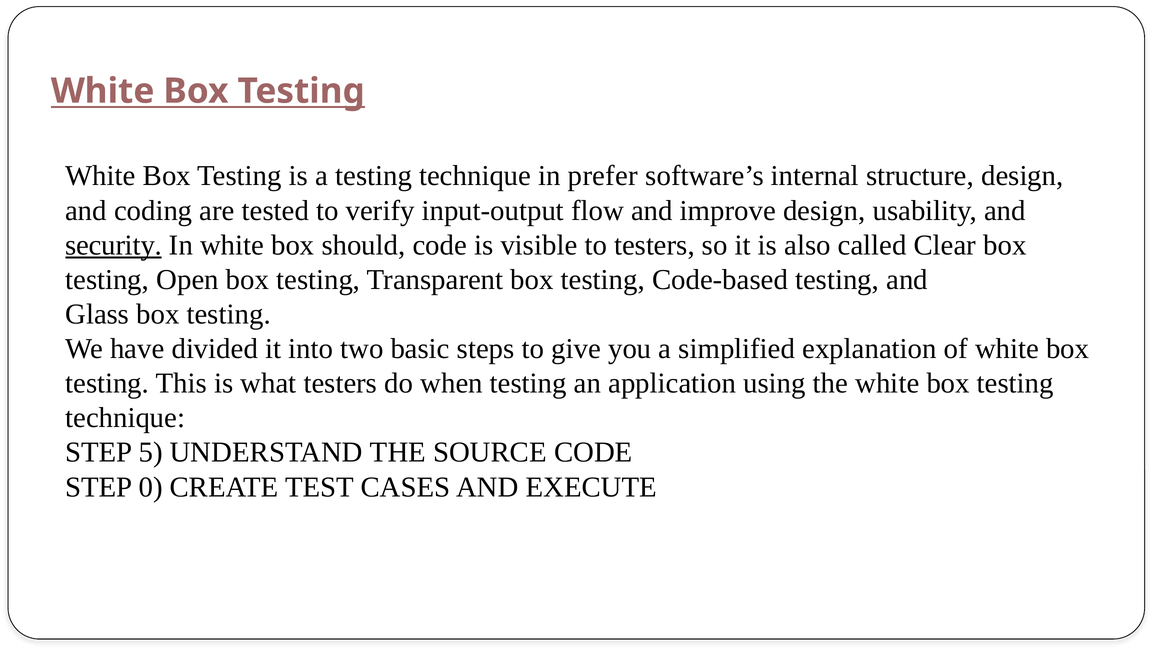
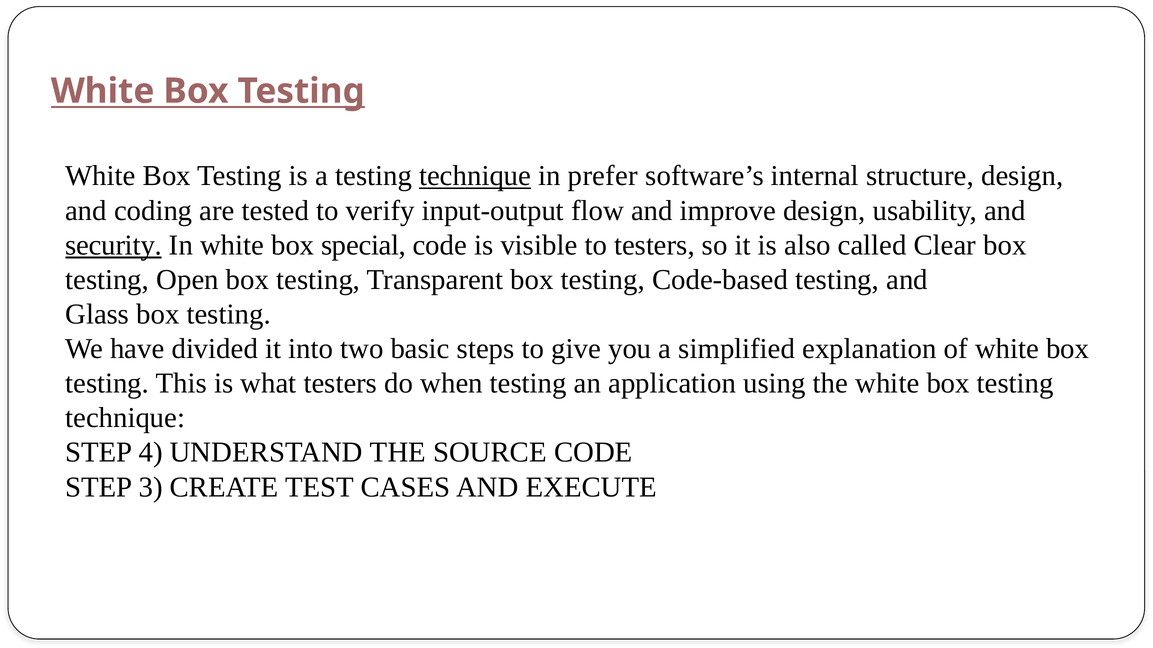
technique underline: none -> present (475, 176)
should: should -> special (364, 245)
5: 5 -> 4 (151, 453)
0: 0 -> 3 (151, 487)
